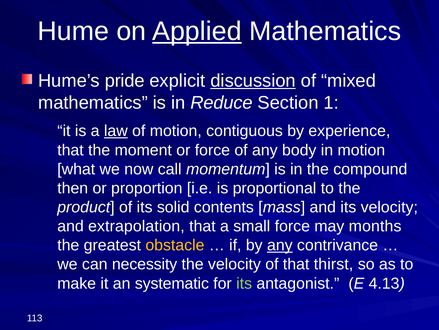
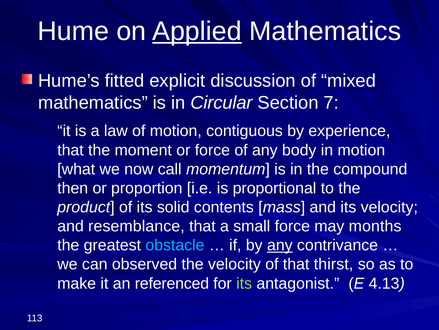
pride: pride -> fitted (125, 81)
discussion underline: present -> none (253, 81)
Reduce: Reduce -> Circular (222, 102)
1: 1 -> 7 (331, 102)
law underline: present -> none (116, 131)
extrapolation: extrapolation -> resemblance (136, 226)
obstacle colour: yellow -> light blue (175, 245)
necessity: necessity -> observed (145, 264)
systematic: systematic -> referenced (172, 283)
